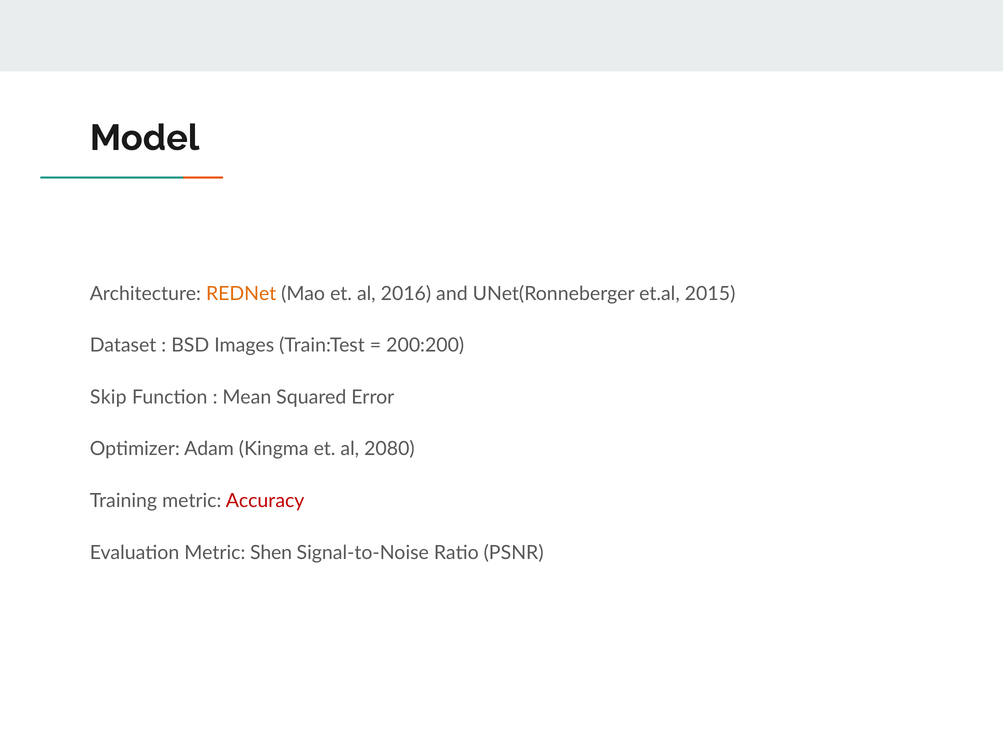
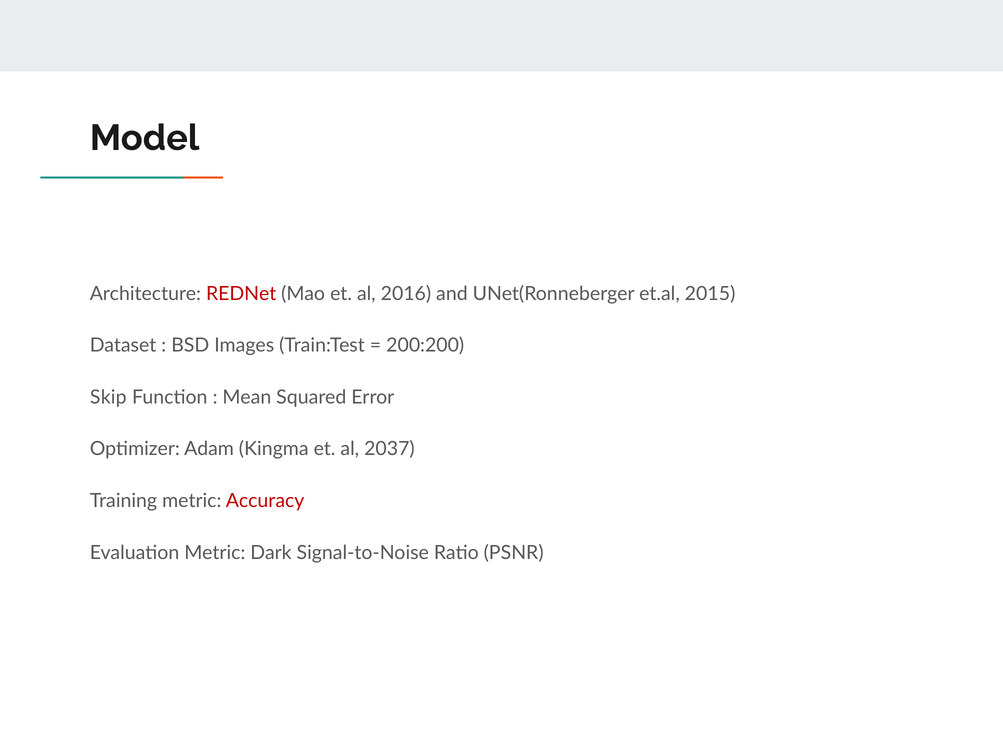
REDNet colour: orange -> red (241, 294)
2080: 2080 -> 2037 (389, 449)
Shen: Shen -> Dark (271, 553)
